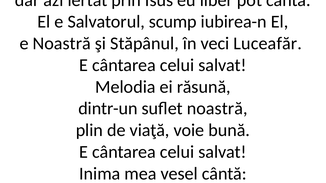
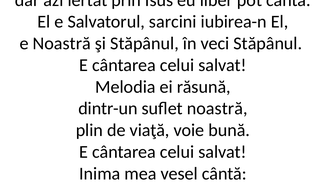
Salvatorul scump: scump -> sarcini (173, 22)
veci Luceafăr: Luceafăr -> Stăpânul (268, 44)
